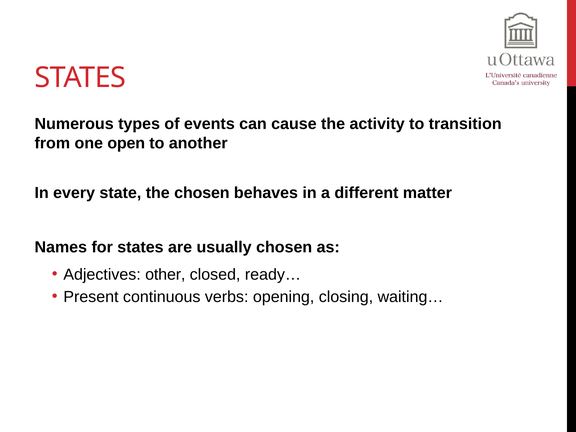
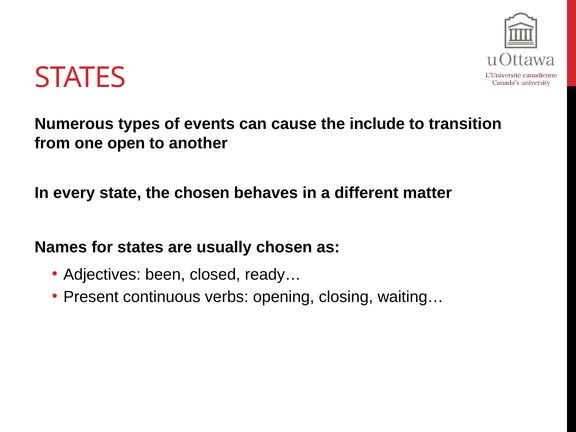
activity: activity -> include (377, 124)
other: other -> been (165, 274)
